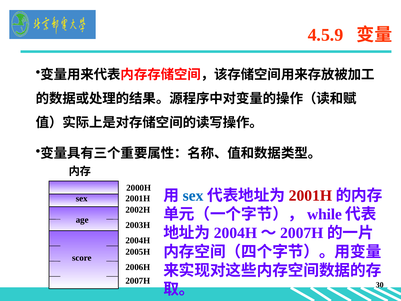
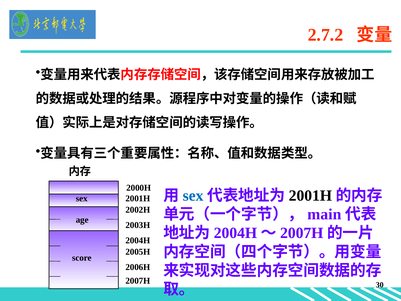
4.5.9: 4.5.9 -> 2.7.2 (326, 35)
2001H colour: red -> black (310, 196)
while: while -> main (324, 214)
